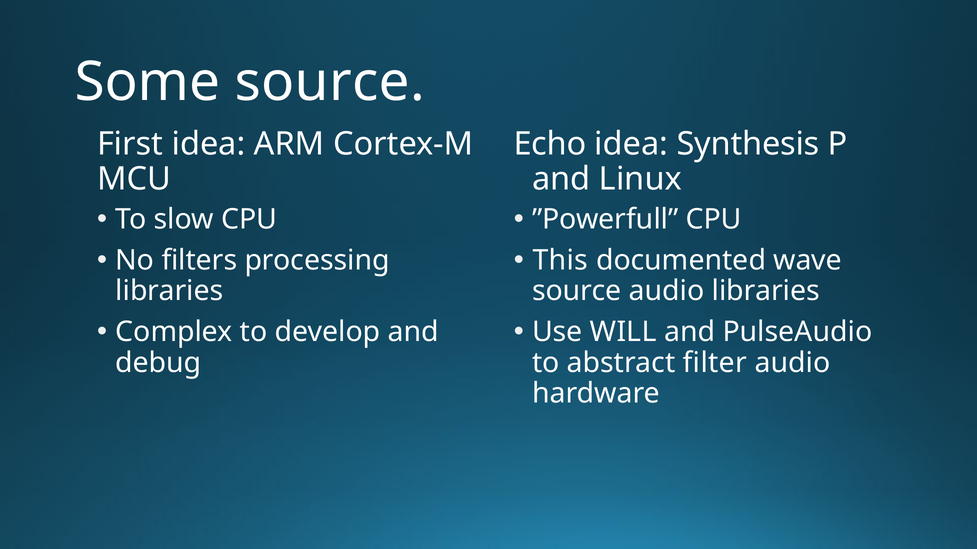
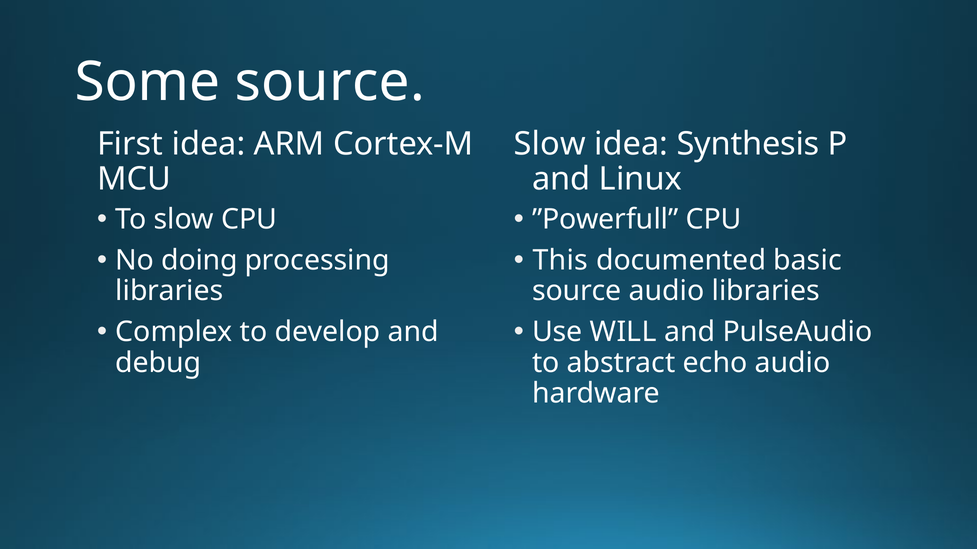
Echo: Echo -> Slow (550, 144)
filters: filters -> doing (199, 261)
wave: wave -> basic (808, 261)
filter: filter -> echo (715, 363)
